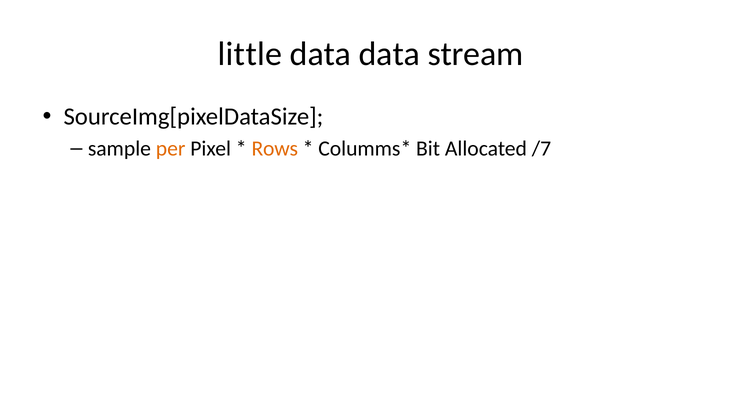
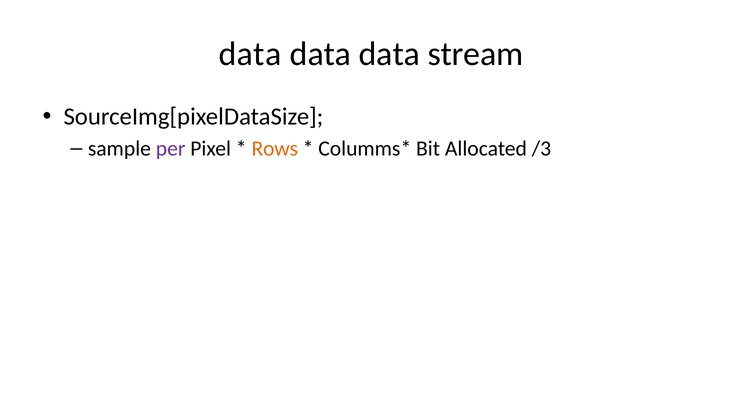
little: little -> data (250, 54)
per colour: orange -> purple (171, 149)
/7: /7 -> /3 (542, 149)
